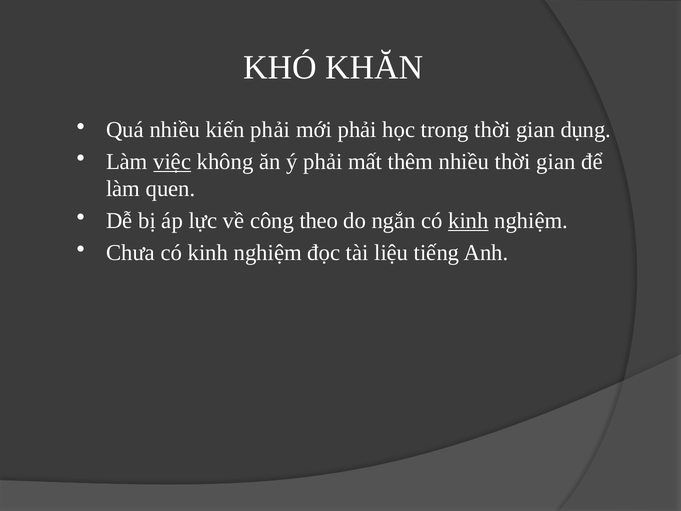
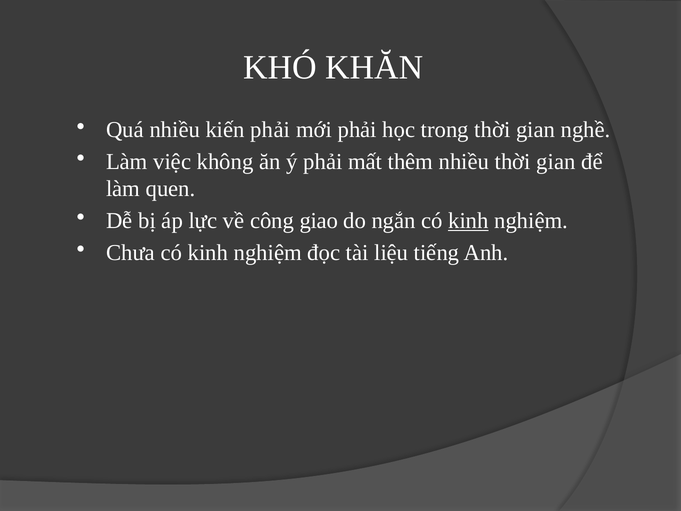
dụng: dụng -> nghề (586, 130)
việc underline: present -> none (172, 162)
theo: theo -> giao (319, 221)
